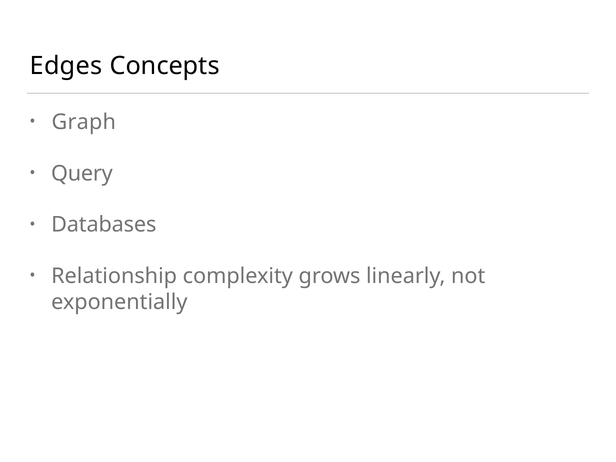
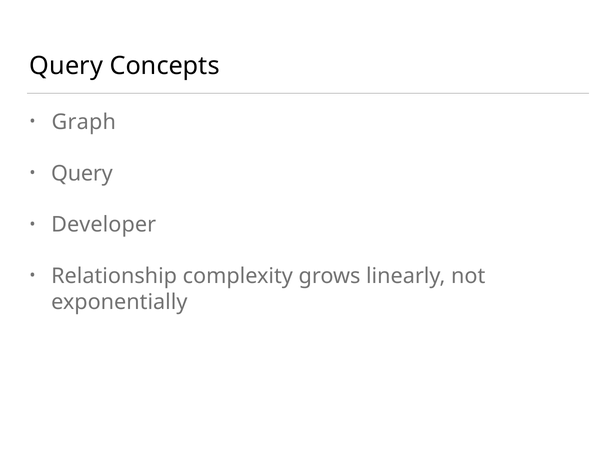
Edges: Edges -> Query (66, 66)
Databases: Databases -> Developer (104, 225)
